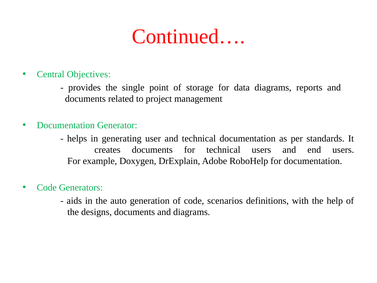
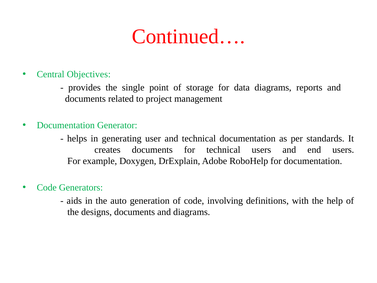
scenarios: scenarios -> involving (225, 200)
